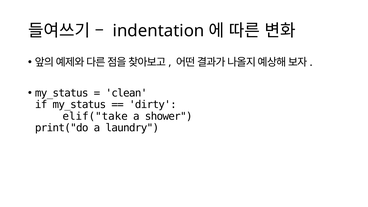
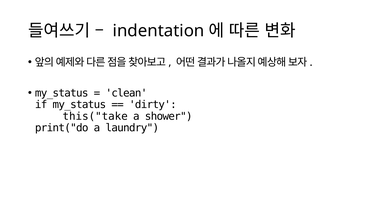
elif("take: elif("take -> this("take (95, 116)
